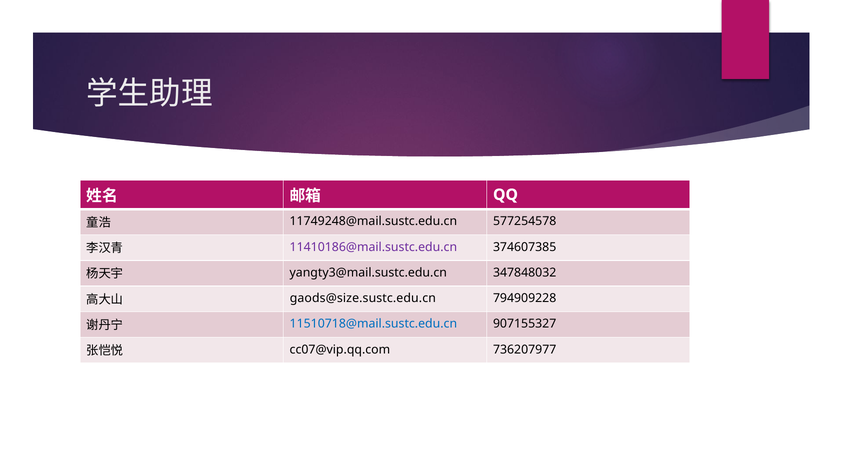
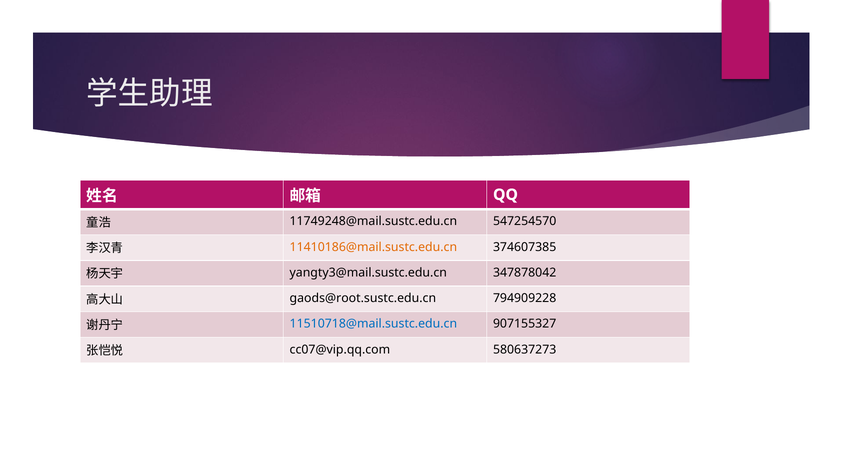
577254578: 577254578 -> 547254570 (525, 222)
11410186@mail.sustc.edu.cn colour: purple -> orange (373, 247)
347848032: 347848032 -> 347878042 (525, 273)
gaods@size.sustc.edu.cn: gaods@size.sustc.edu.cn -> gaods@root.sustc.edu.cn (363, 298)
736207977: 736207977 -> 580637273 (525, 350)
